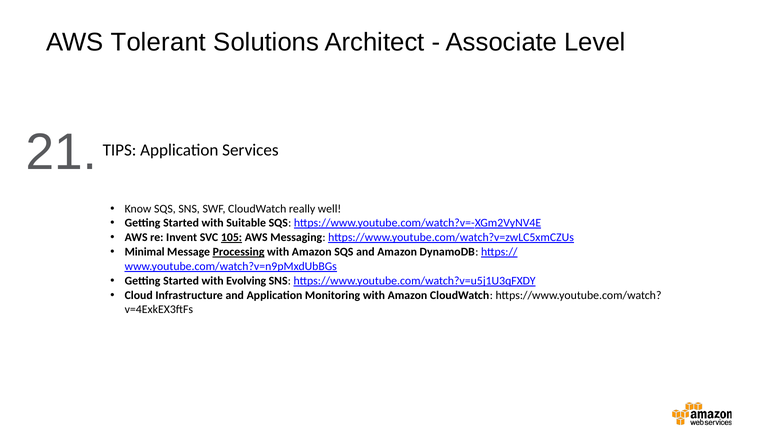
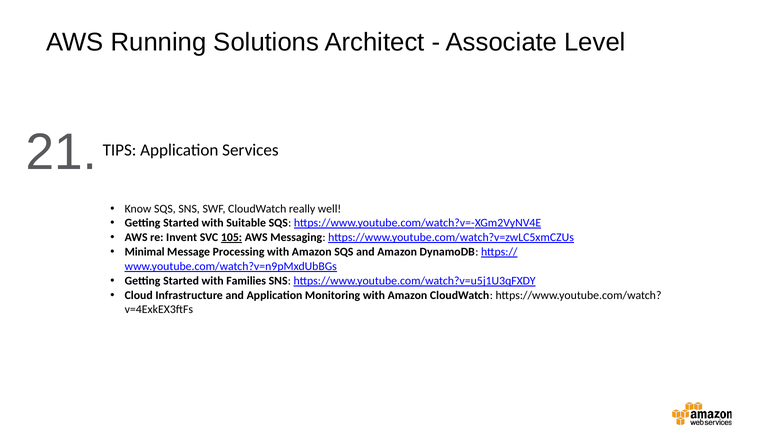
Tolerant: Tolerant -> Running (158, 42)
Processing underline: present -> none (239, 252)
Evolving: Evolving -> Families (246, 281)
